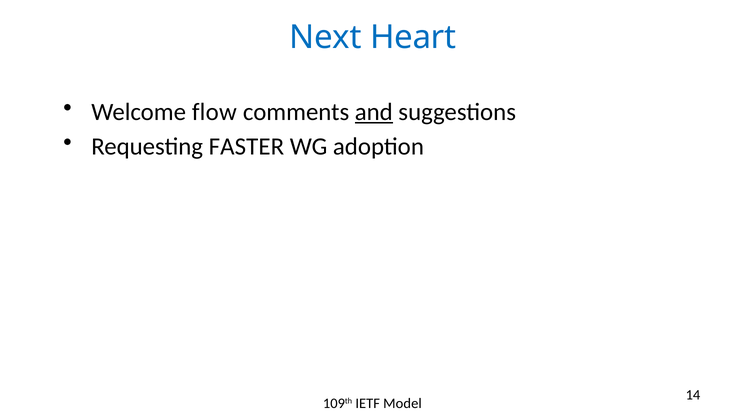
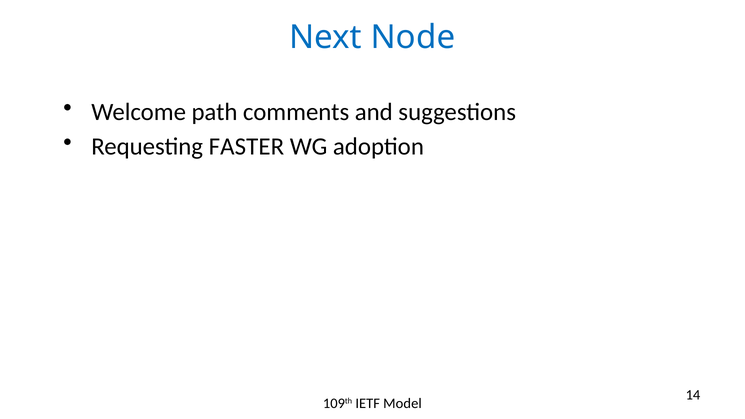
Heart: Heart -> Node (413, 37)
flow: flow -> path (215, 112)
and underline: present -> none (374, 112)
